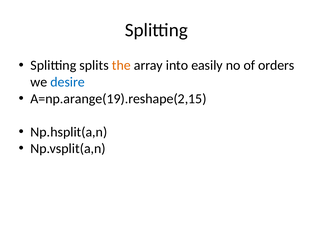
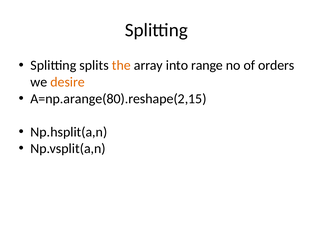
easily: easily -> range (207, 66)
desire colour: blue -> orange (68, 82)
A=np.arange(19).reshape(2,15: A=np.arange(19).reshape(2,15 -> A=np.arange(80).reshape(2,15 (118, 99)
